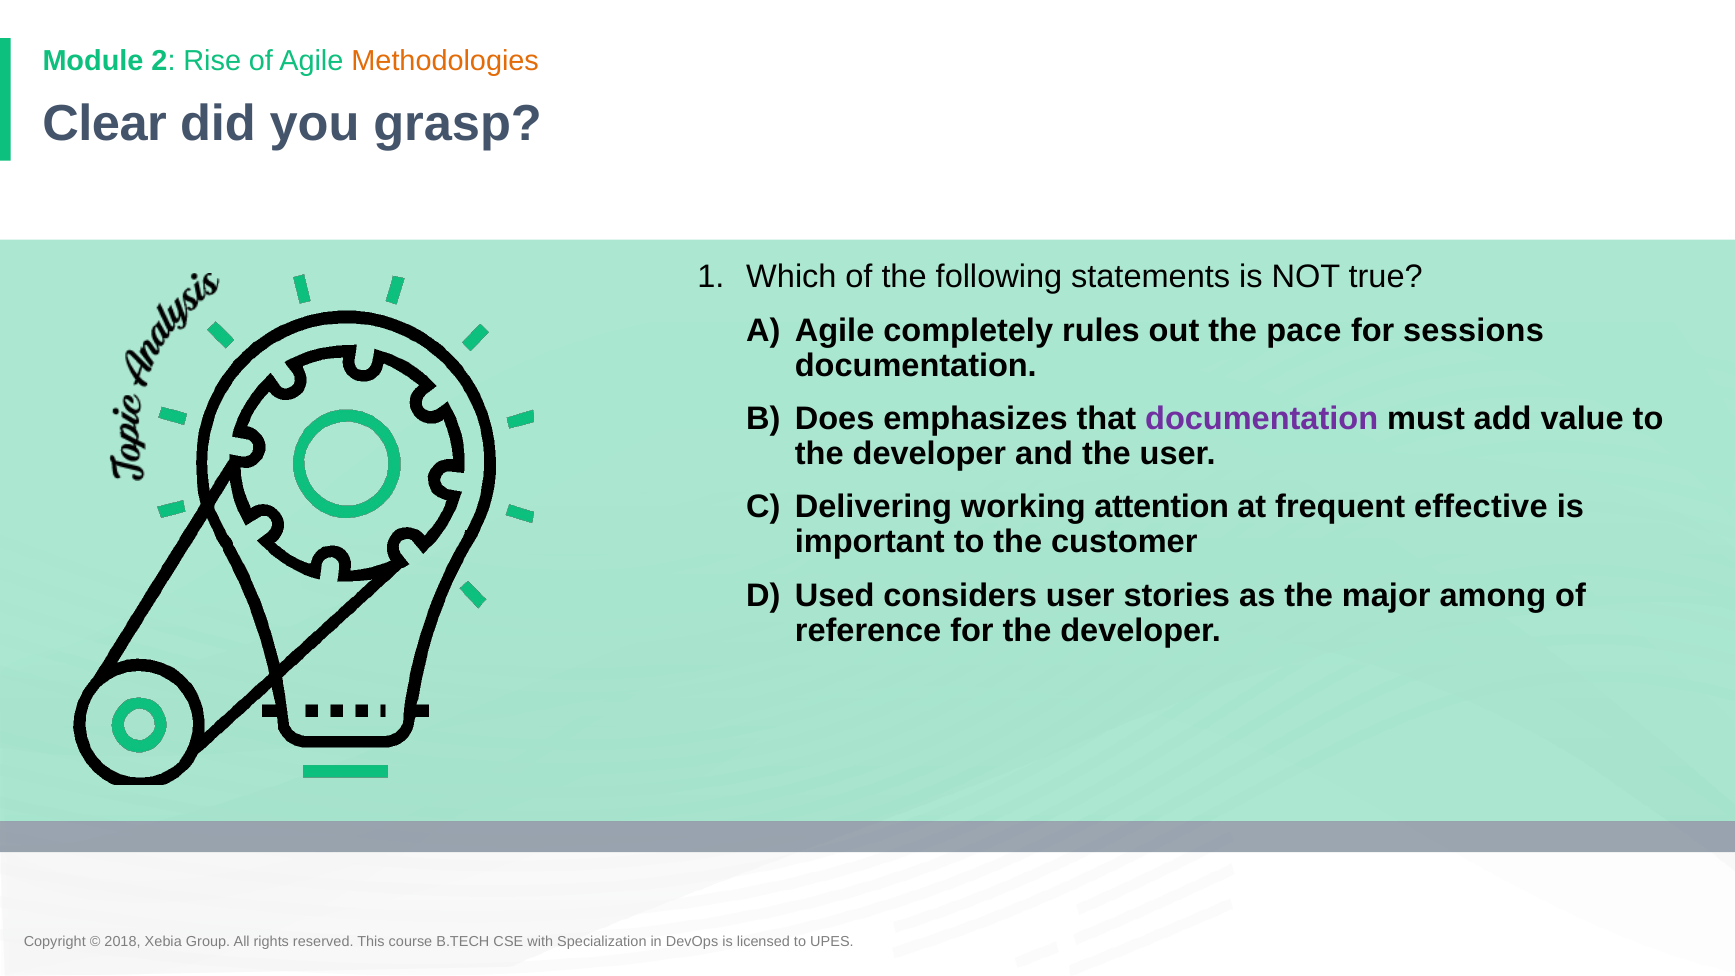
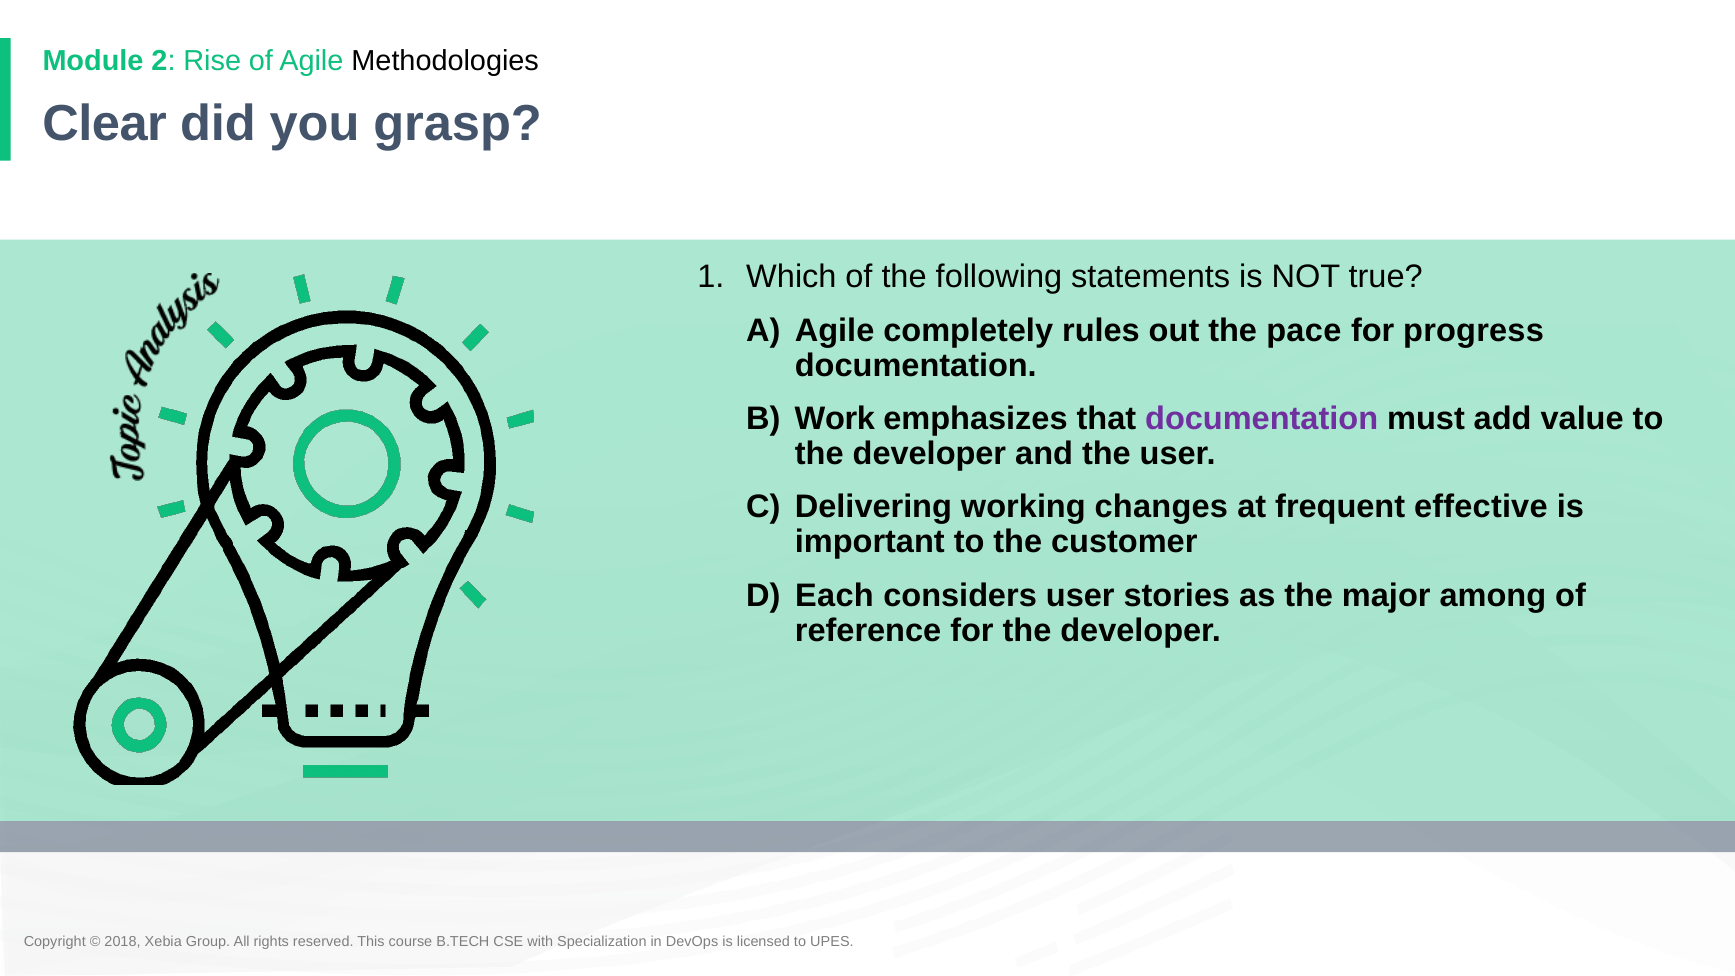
Methodologies colour: orange -> black (445, 61)
sessions: sessions -> progress (1474, 330)
Does: Does -> Work (835, 419)
attention: attention -> changes (1161, 507)
Used: Used -> Each (835, 595)
